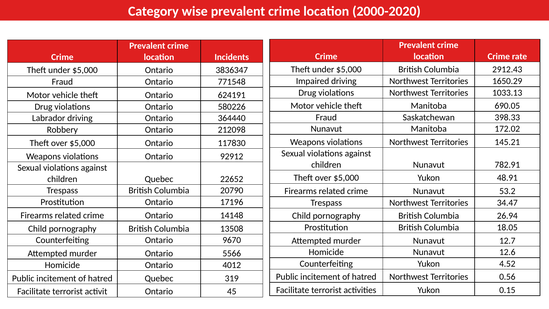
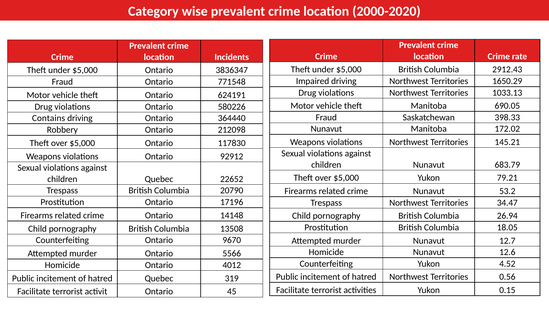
Labrador: Labrador -> Contains (49, 118)
782.91: 782.91 -> 683.79 (507, 165)
48.91: 48.91 -> 79.21 (507, 178)
